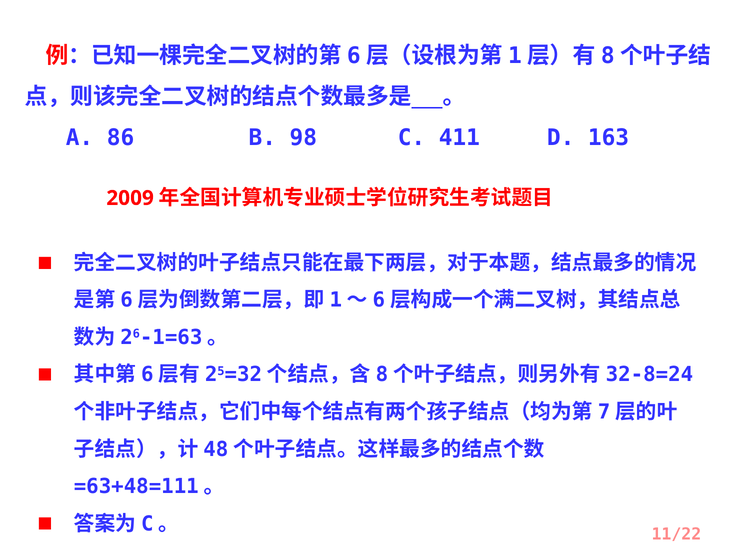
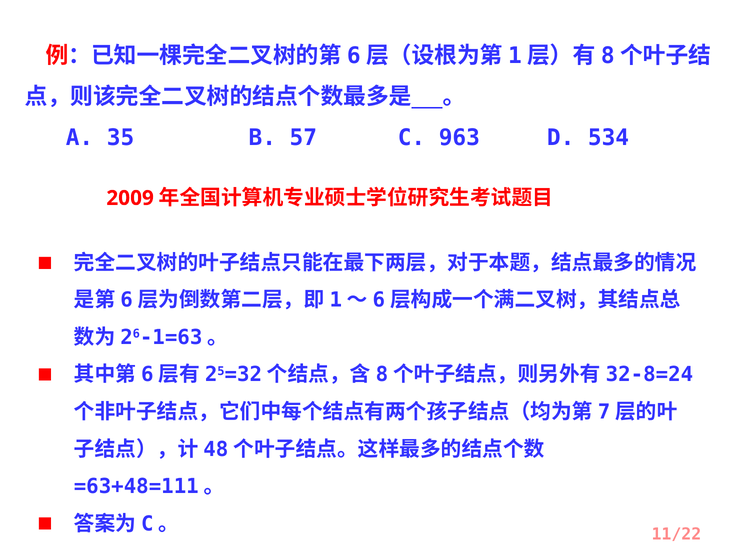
86: 86 -> 35 (121, 138)
98: 98 -> 57 (303, 138)
411: 411 -> 963 (459, 138)
163: 163 -> 534 (609, 138)
